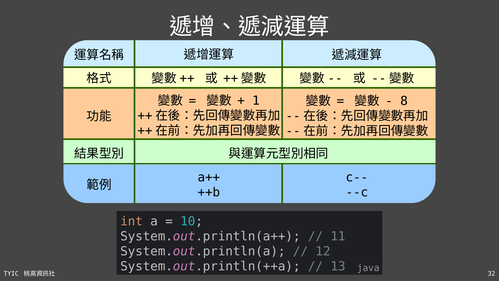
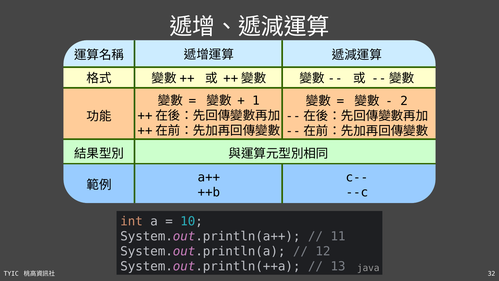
8: 8 -> 2 (404, 101)
